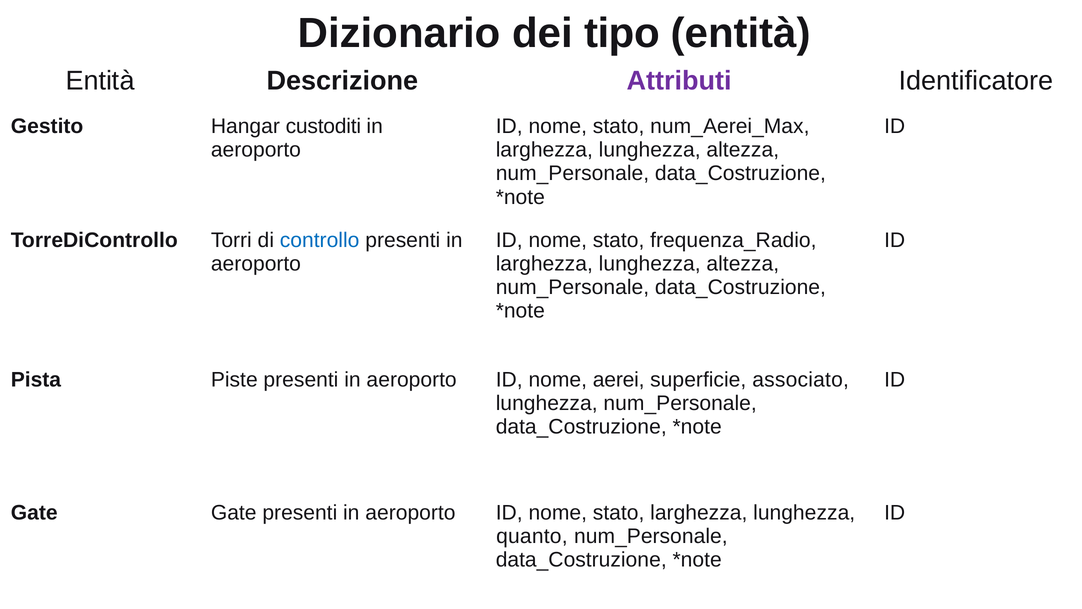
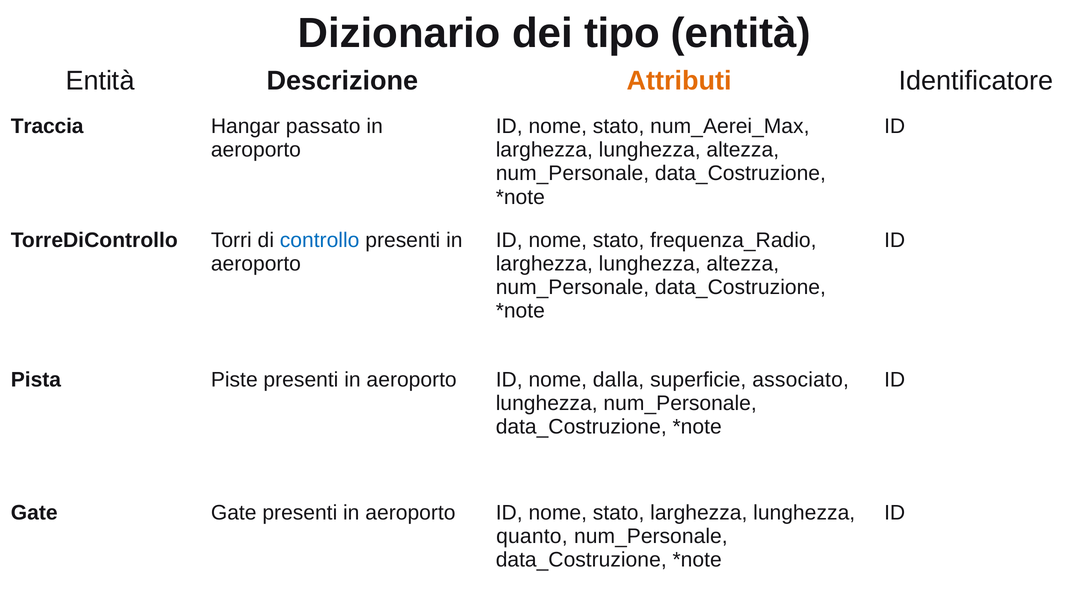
Attributi colour: purple -> orange (679, 81)
Gestito: Gestito -> Traccia (47, 126)
custoditi: custoditi -> passato (323, 126)
aerei: aerei -> dalla (618, 379)
